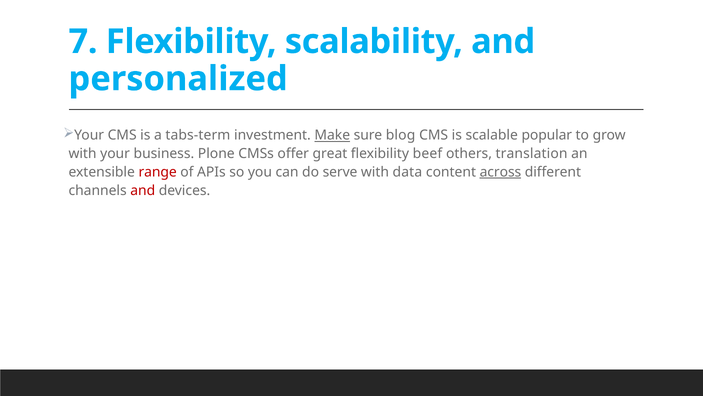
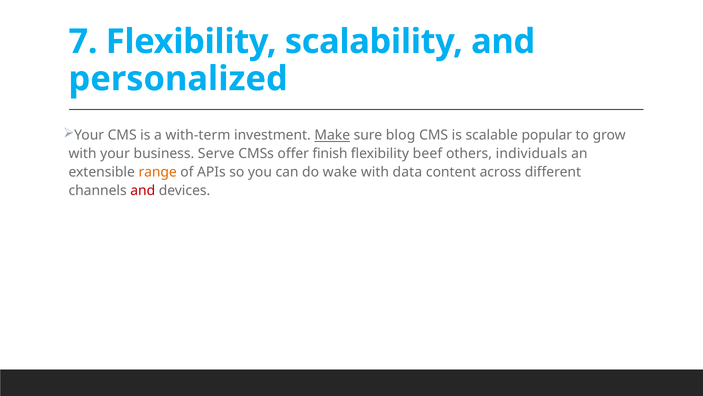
tabs-term: tabs-term -> with-term (198, 135)
Plone: Plone -> Serve (216, 154)
great: great -> finish (330, 154)
translation: translation -> individuals (532, 154)
range colour: red -> orange (158, 172)
serve: serve -> wake (340, 172)
across underline: present -> none (500, 172)
